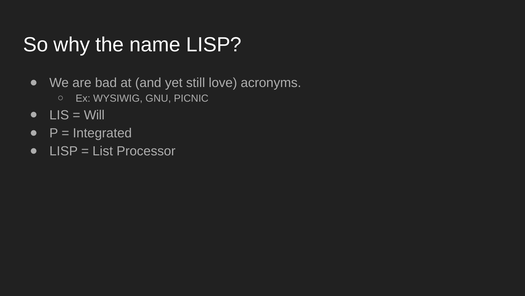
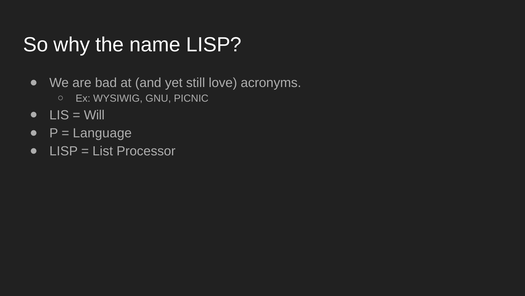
Integrated: Integrated -> Language (102, 133)
